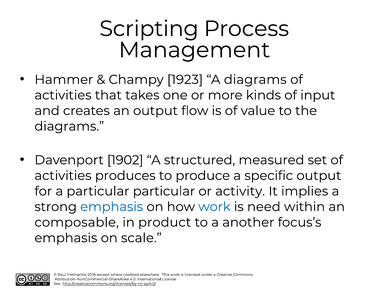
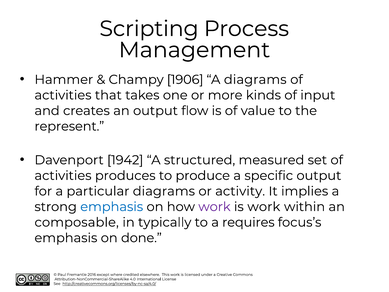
1923: 1923 -> 1906 (185, 80)
diagrams: diagrams -> represent (69, 126)
1902: 1902 -> 1942 (125, 160)
particular particular: particular -> diagrams (164, 191)
work colour: blue -> purple (214, 207)
is need: need -> work (264, 207)
product: product -> typically (165, 222)
another: another -> requires (248, 222)
scale: scale -> done (141, 238)
